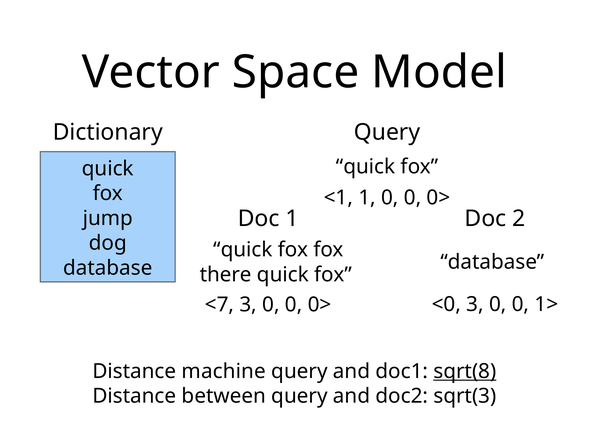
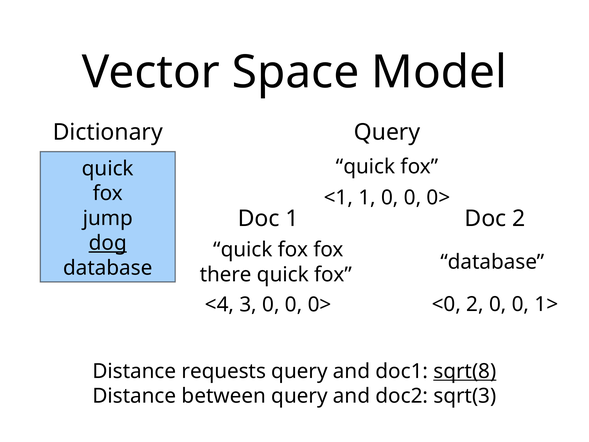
dog underline: none -> present (108, 243)
<7: <7 -> <4 (220, 304)
<0 3: 3 -> 2 (475, 304)
machine: machine -> requests (224, 371)
